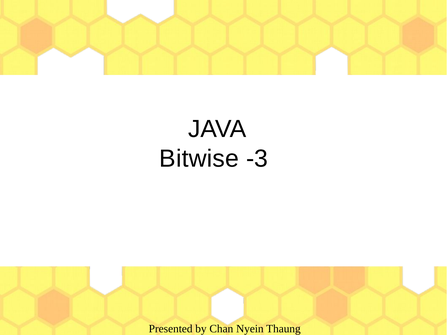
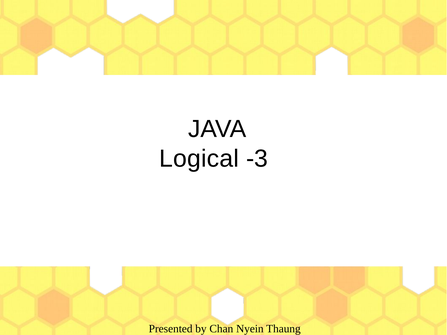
Bitwise: Bitwise -> Logical (199, 159)
